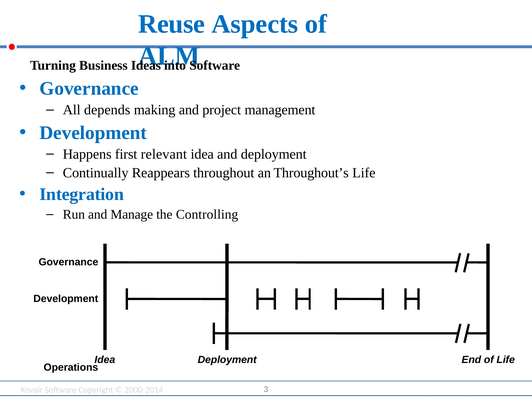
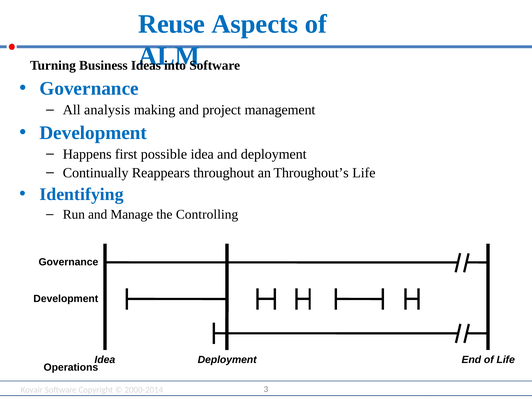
depends: depends -> analysis (107, 110)
relevant: relevant -> possible (164, 154)
Integration: Integration -> Identifying (82, 194)
